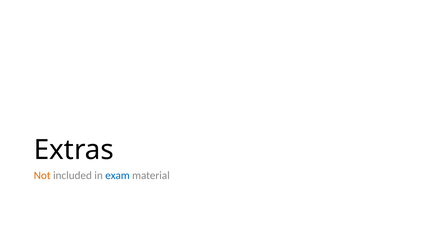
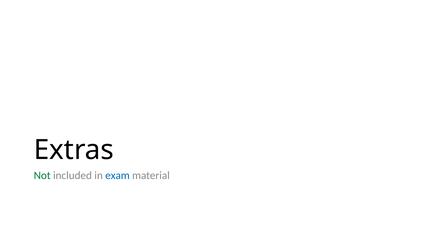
Not colour: orange -> green (42, 176)
